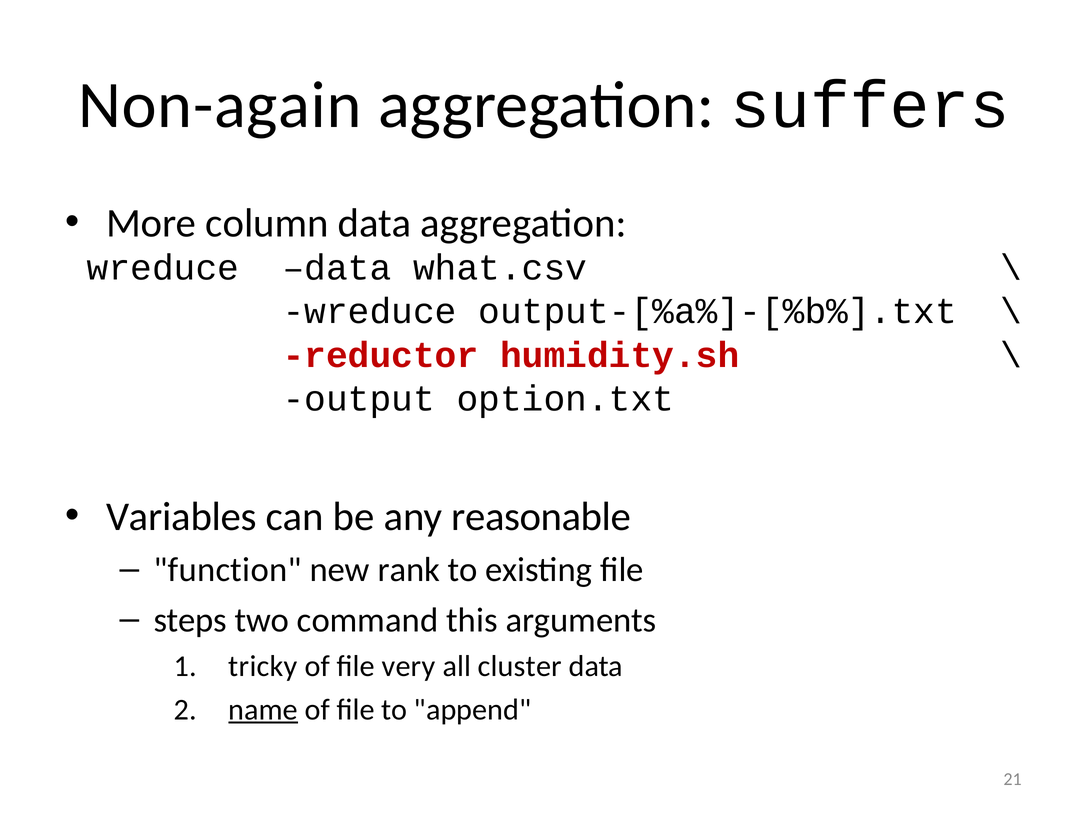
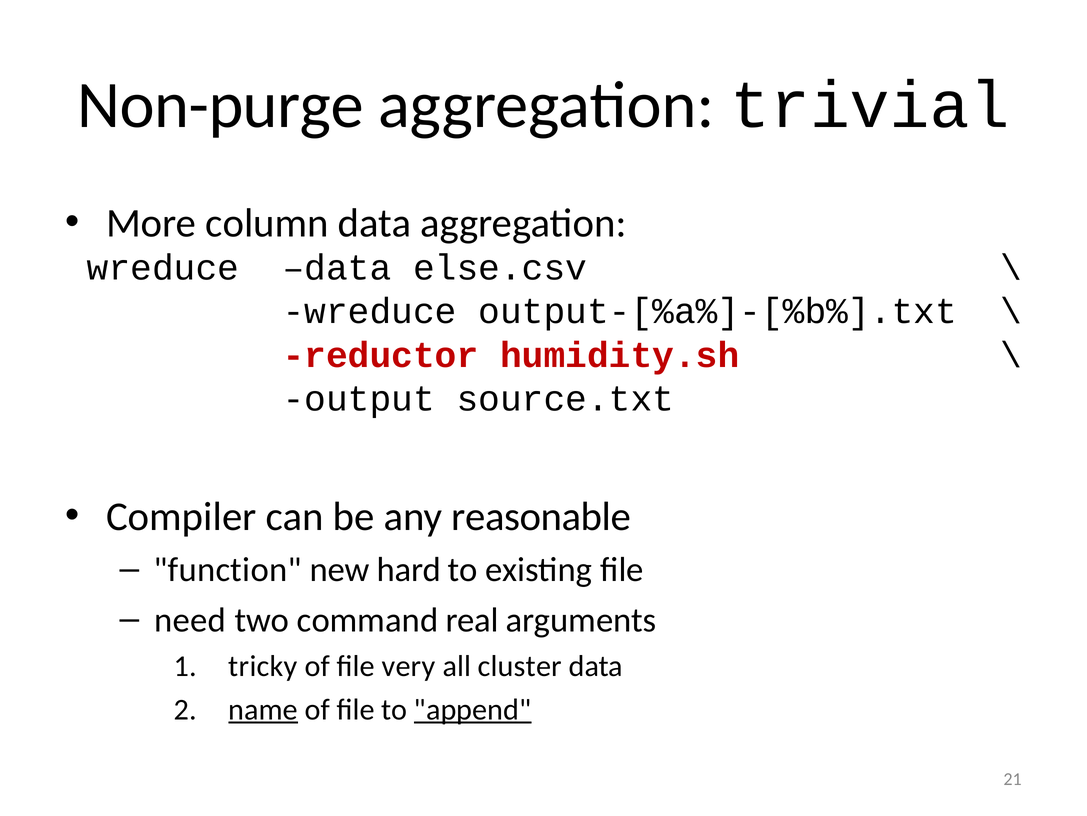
Non-again: Non-again -> Non-purge (221, 105)
suffers: suffers -> trivial (870, 105)
what.csv: what.csv -> else.csv (500, 268)
option.txt: option.txt -> source.txt (565, 398)
Variables: Variables -> Compiler (181, 516)
rank: rank -> hard (409, 569)
steps: steps -> need (190, 620)
this: this -> real (472, 620)
append underline: none -> present (473, 709)
